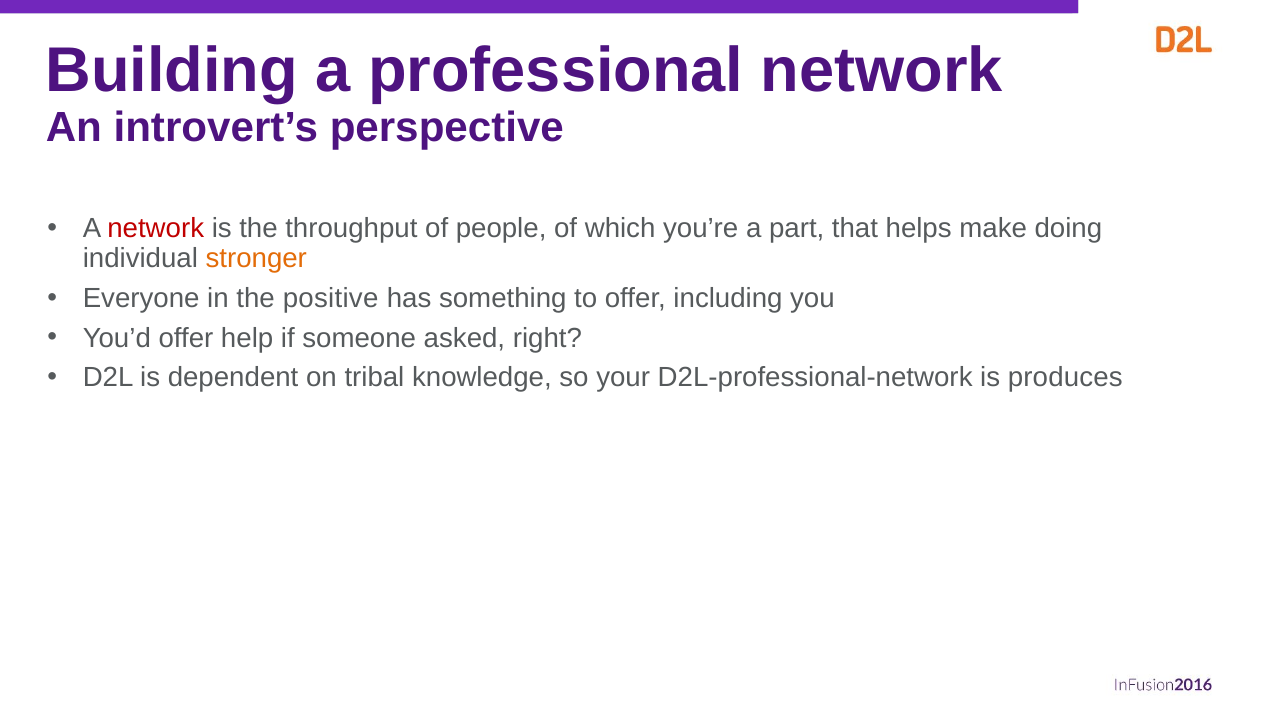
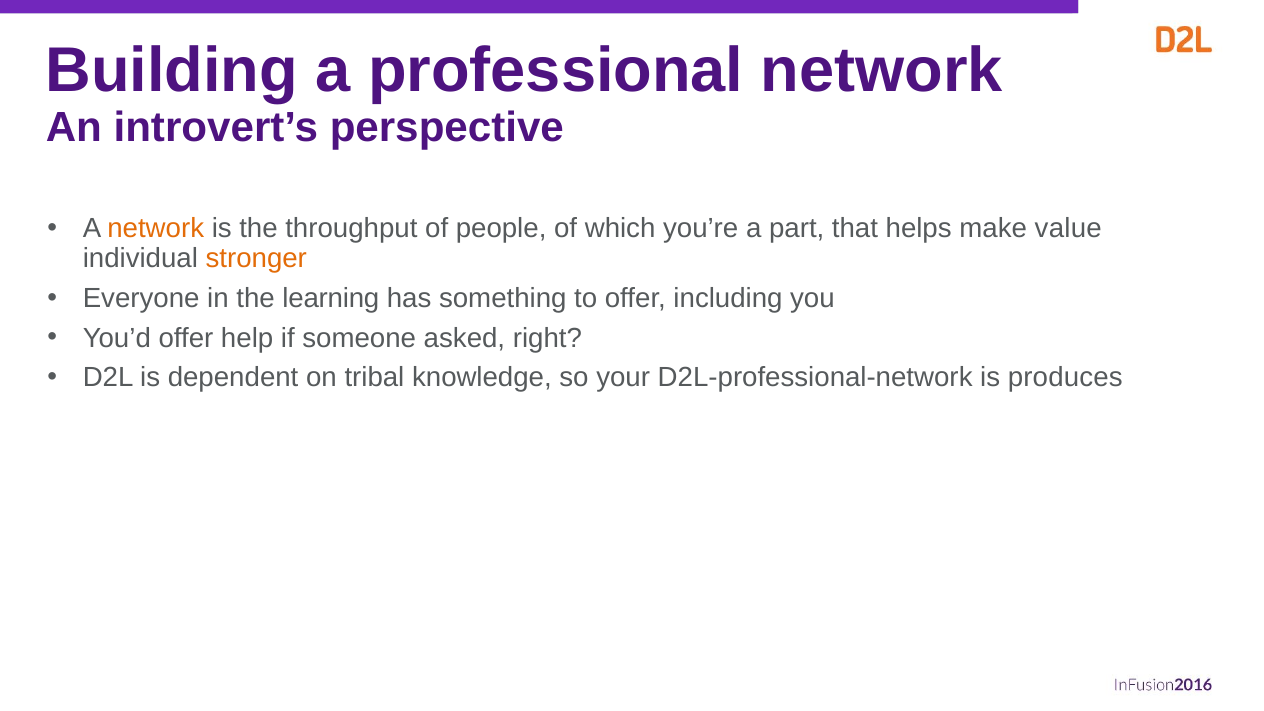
network colour: red -> orange (156, 229)
doing: doing -> value (1068, 229)
positive: positive -> learning (331, 298)
